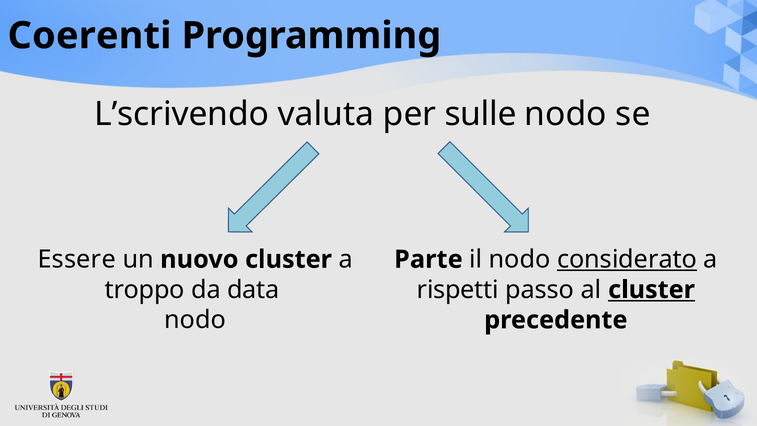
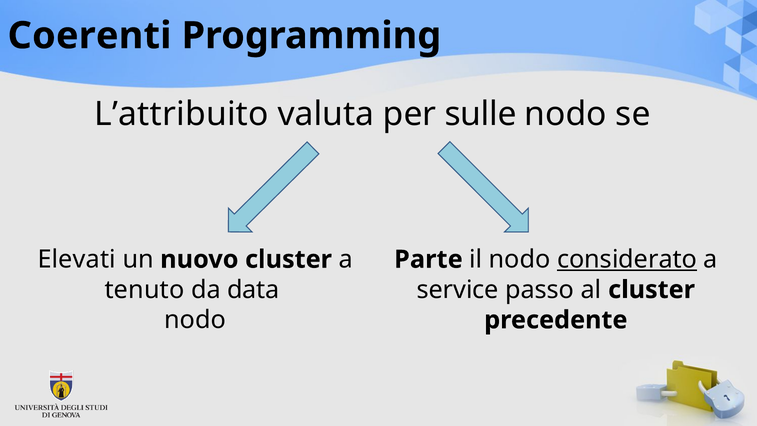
L’scrivendo: L’scrivendo -> L’attribuito (181, 114)
Essere: Essere -> Elevati (77, 259)
troppo: troppo -> tenuto (144, 290)
rispetti: rispetti -> service (458, 290)
cluster underline: present -> none (652, 290)
